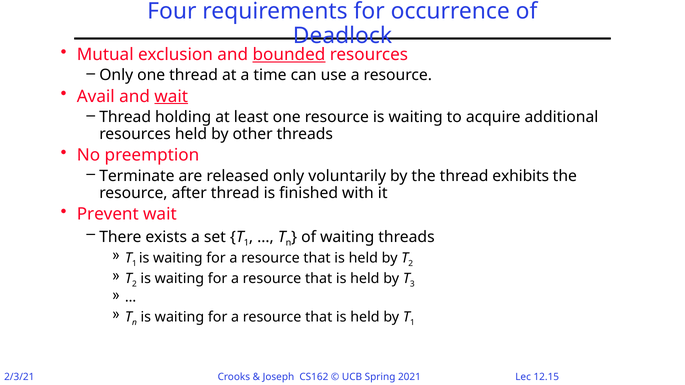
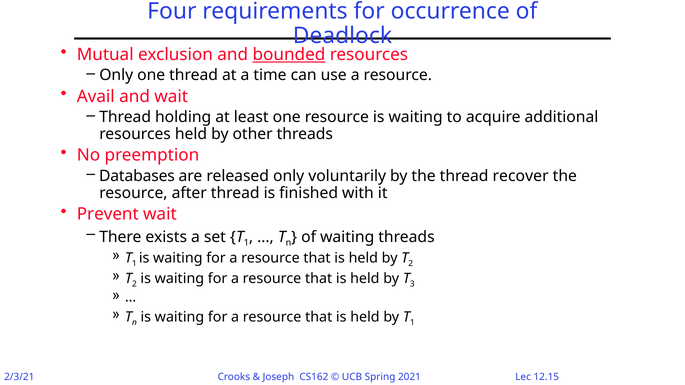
wait underline: present -> none (171, 96)
Terminate: Terminate -> Databases (137, 176)
exhibits: exhibits -> recover (521, 176)
